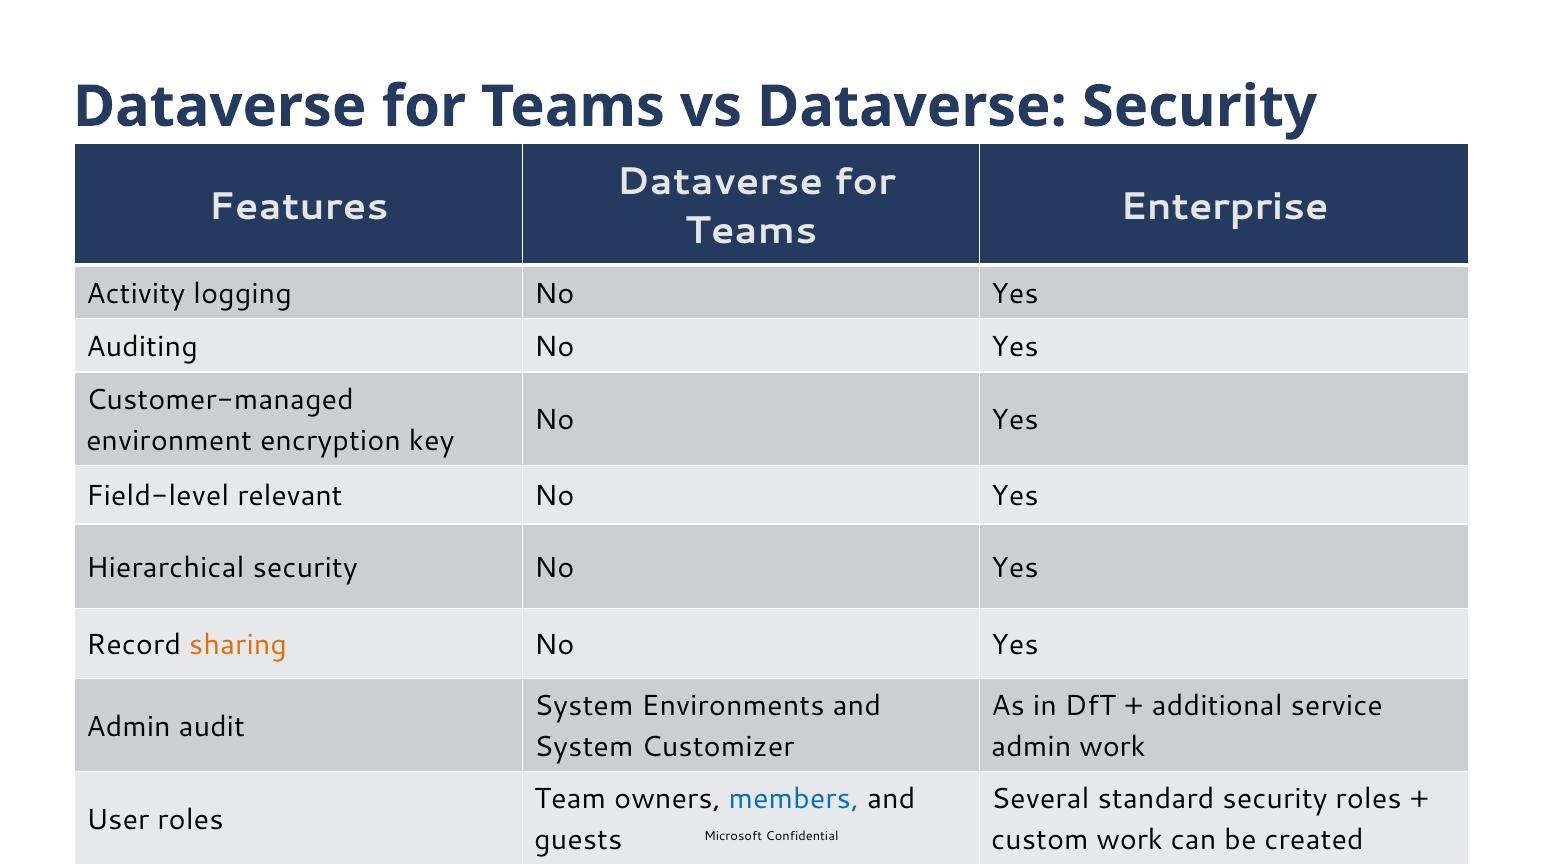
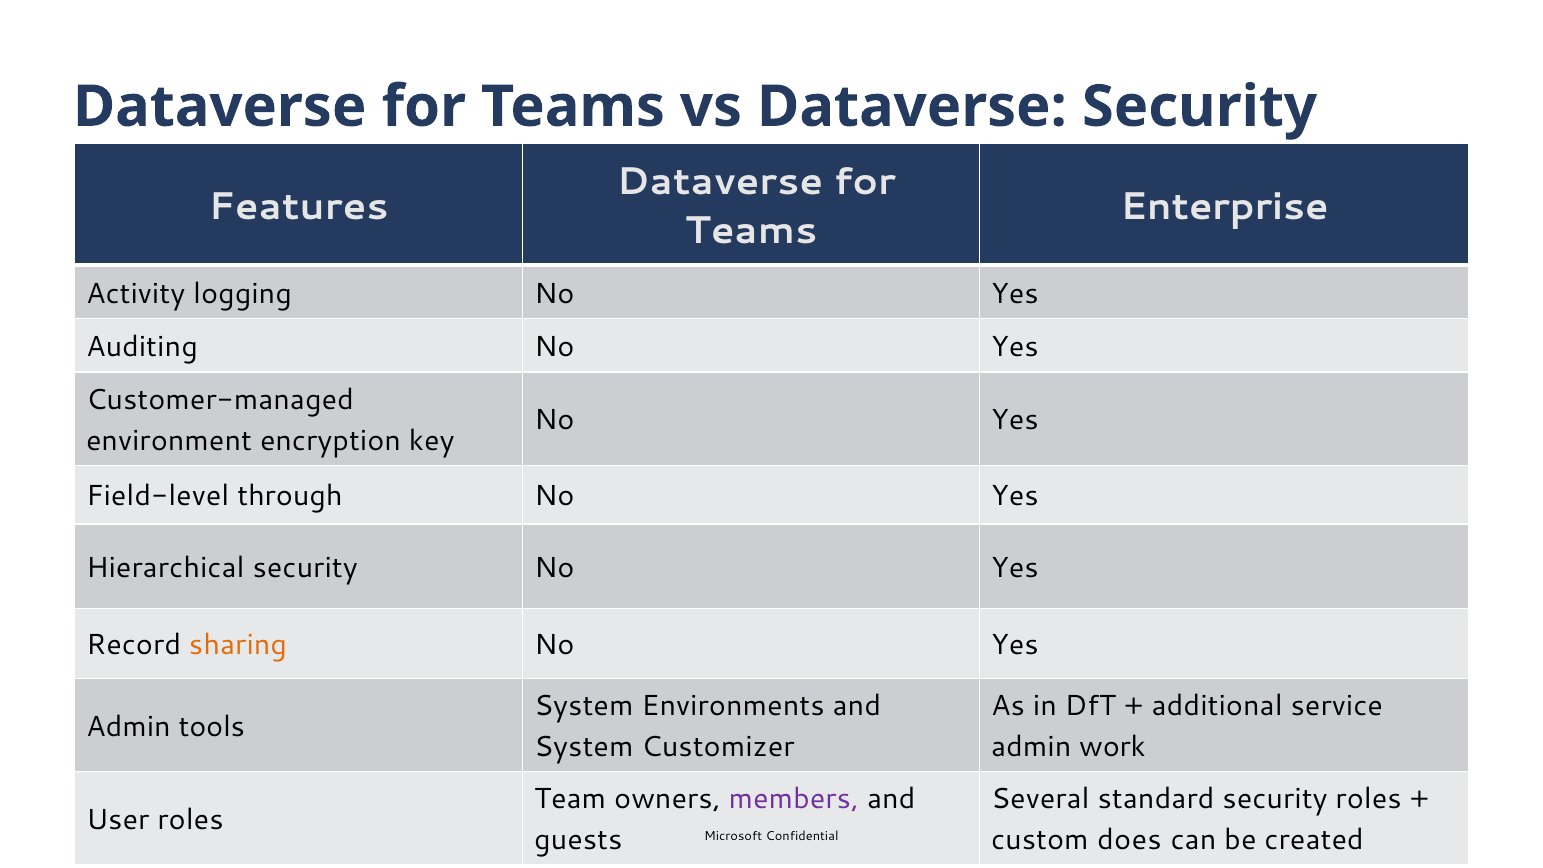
relevant: relevant -> through (290, 496)
audit: audit -> tools (212, 726)
members colour: blue -> purple (794, 799)
custom work: work -> does (1129, 840)
